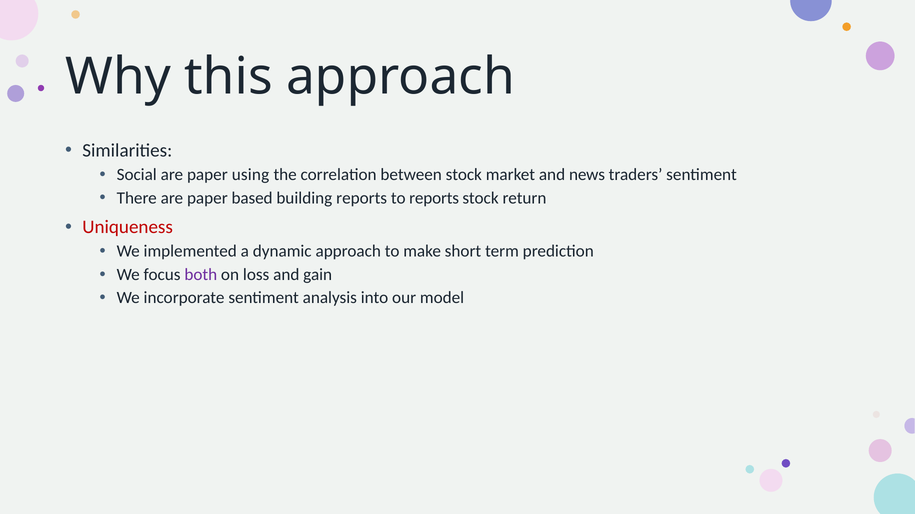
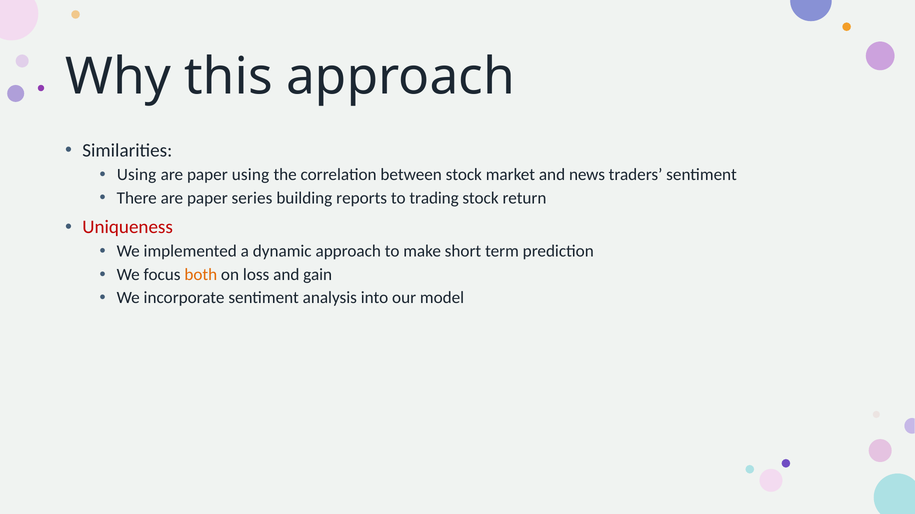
Social: Social -> Using (137, 175)
based: based -> series (252, 198)
to reports: reports -> trading (434, 198)
both colour: purple -> orange (201, 275)
